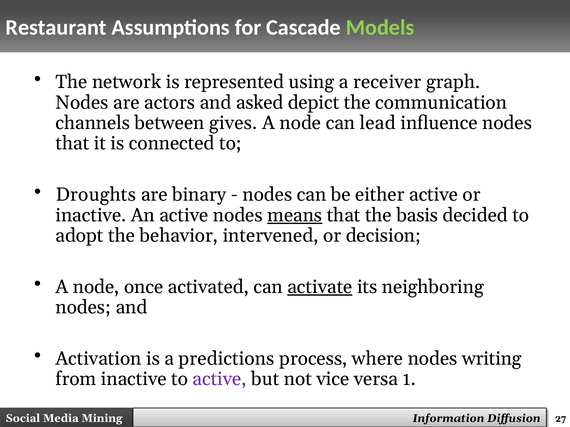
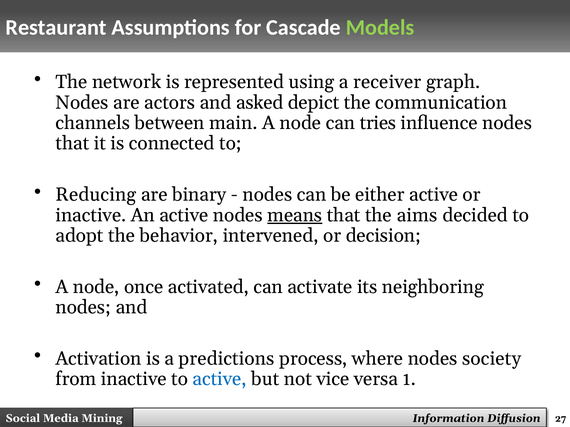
gives: gives -> main (233, 123)
lead: lead -> tries (378, 123)
Droughts: Droughts -> Reducing (96, 195)
basis: basis -> aims (417, 215)
activate underline: present -> none (320, 287)
writing: writing -> society (492, 359)
active colour: purple -> blue (220, 380)
